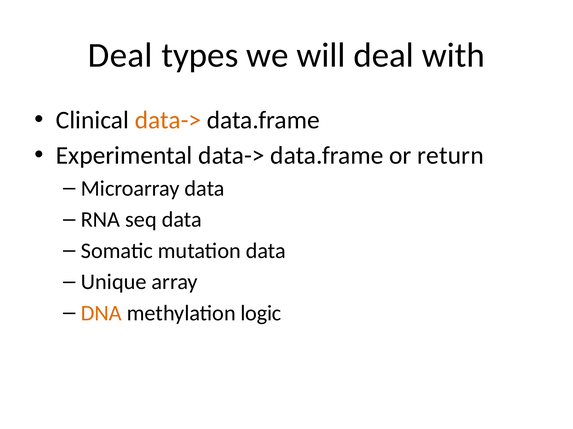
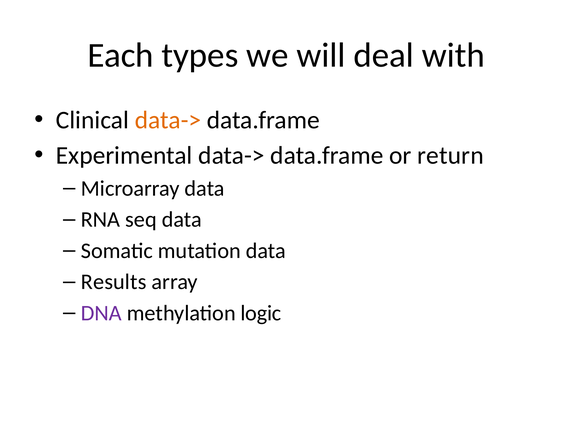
Deal: Deal -> Each (121, 55)
Unique: Unique -> Results (114, 282)
DNA colour: orange -> purple (101, 314)
